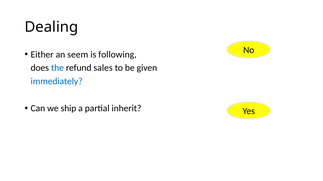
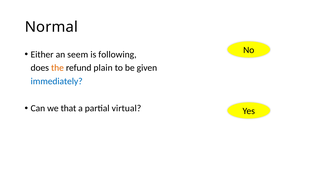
Dealing: Dealing -> Normal (51, 27)
the colour: blue -> orange (57, 68)
sales: sales -> plain (103, 68)
ship: ship -> that (68, 109)
inherit: inherit -> virtual (126, 109)
